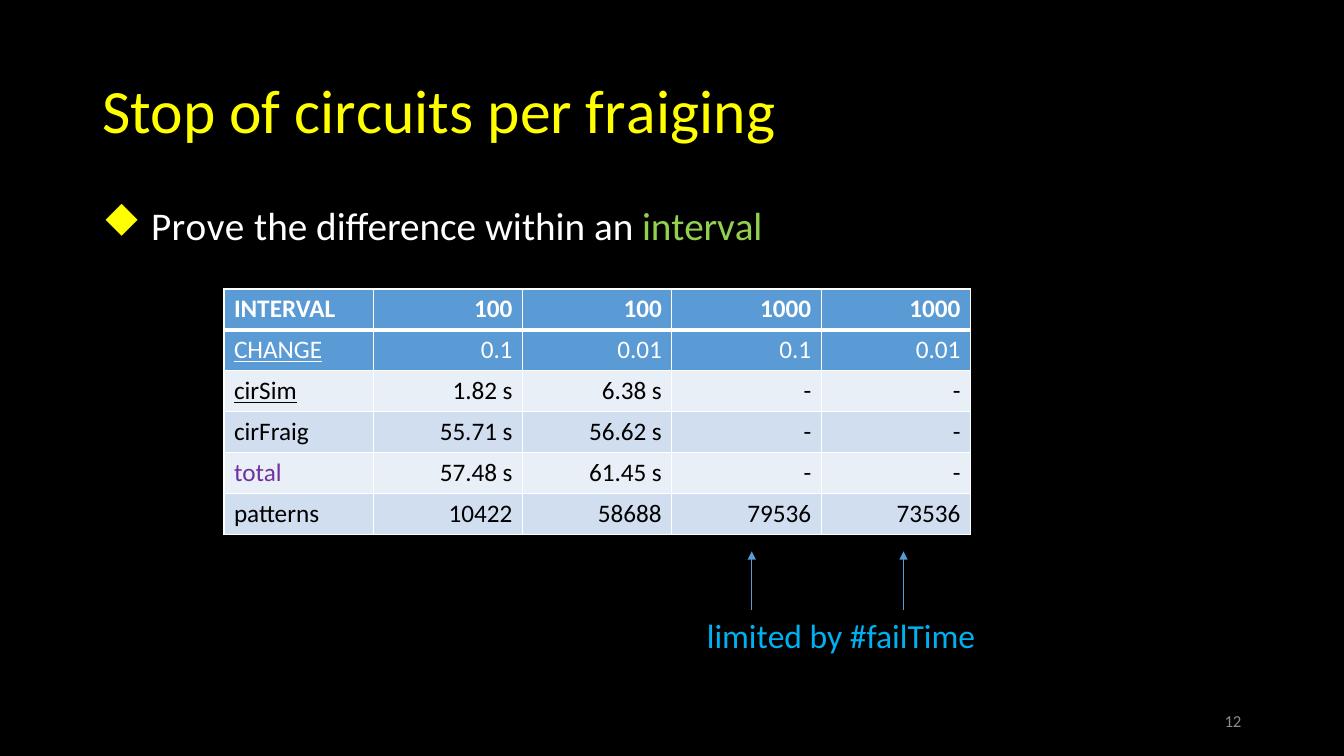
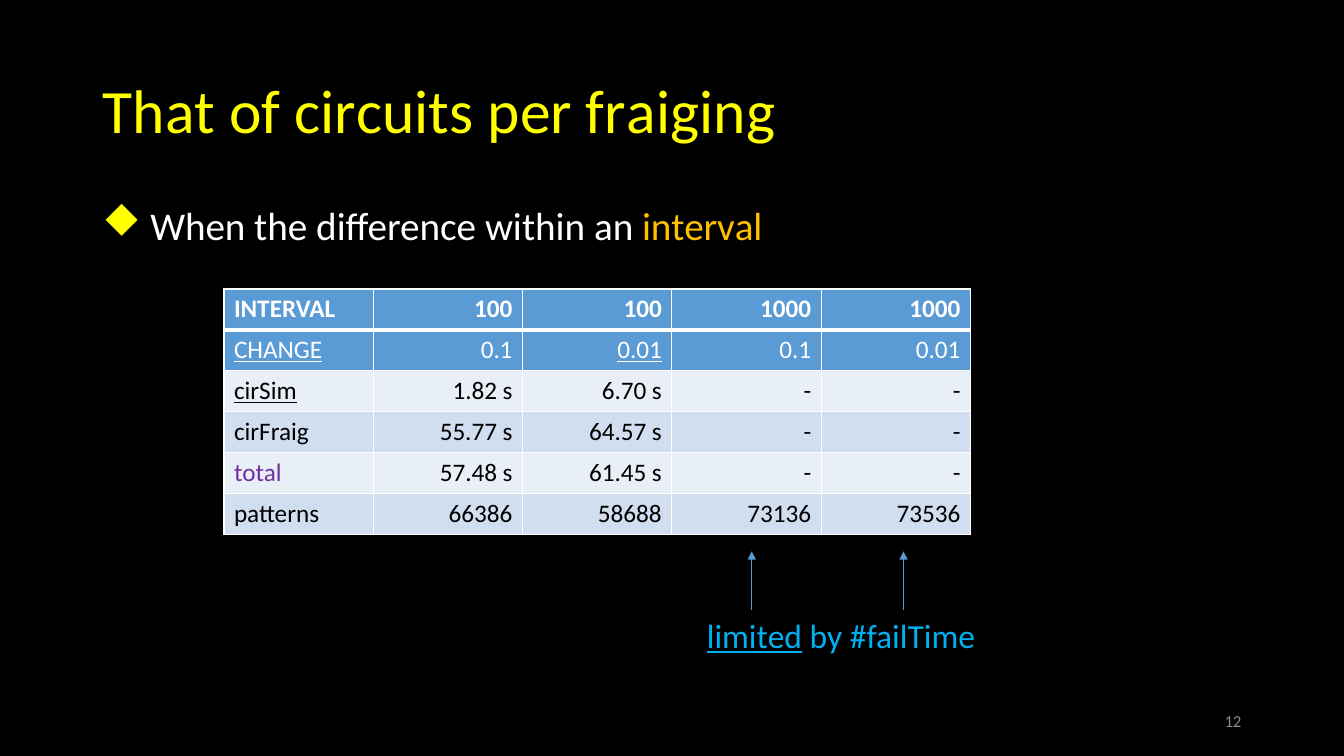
Stop: Stop -> That (159, 113)
Prove: Prove -> When (198, 227)
interval colour: light green -> yellow (702, 227)
0.01 underline: none -> present (640, 351)
6.38: 6.38 -> 6.70 (624, 391)
55.71: 55.71 -> 55.77 (468, 432)
56.62: 56.62 -> 64.57 (618, 432)
10422: 10422 -> 66386 (481, 514)
79536: 79536 -> 73136 (779, 514)
limited underline: none -> present (754, 638)
